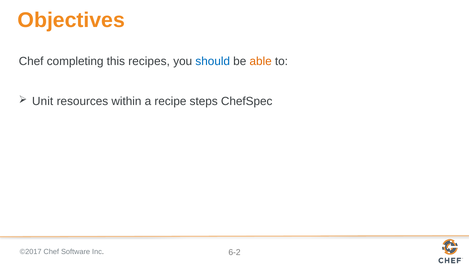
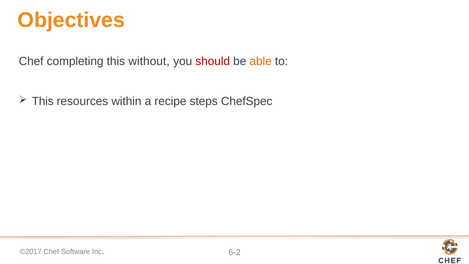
recipes: recipes -> without (149, 61)
should colour: blue -> red (213, 61)
Unit: Unit -> This (43, 101)
